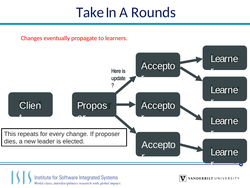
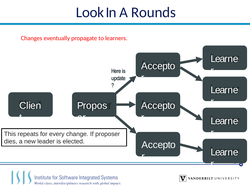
Take: Take -> Look (90, 12)
